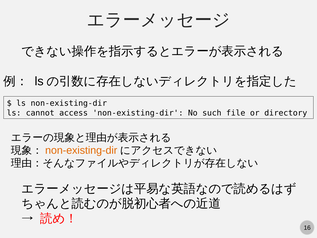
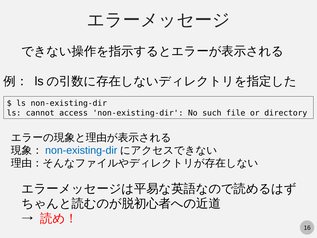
non-existing-dir colour: orange -> blue (81, 150)
